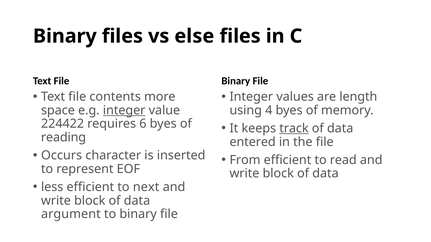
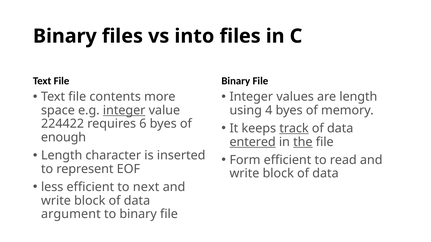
else: else -> into (194, 36)
reading: reading -> enough (64, 138)
entered underline: none -> present (253, 142)
the underline: none -> present (303, 142)
Occurs: Occurs -> Length (62, 156)
From: From -> Form (245, 160)
